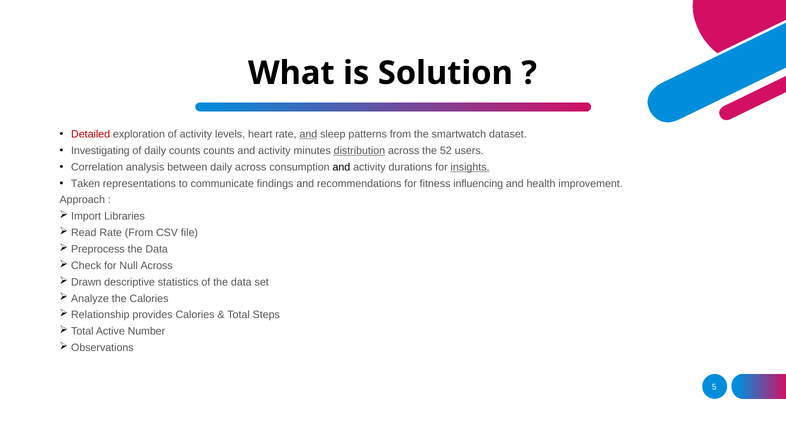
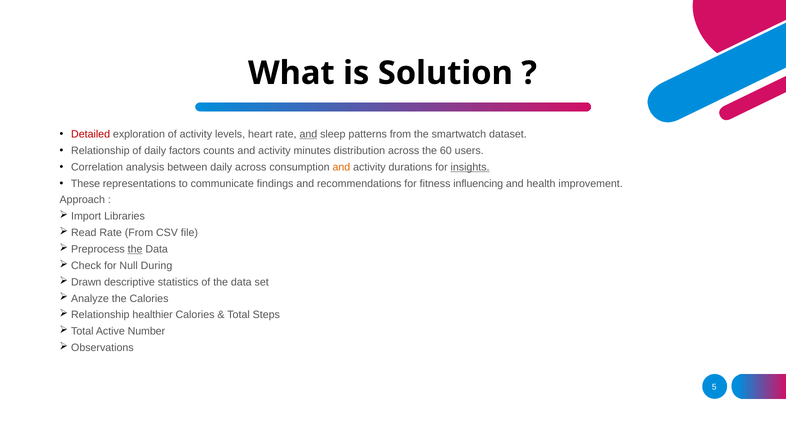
Investigating: Investigating -> Relationship (100, 151)
daily counts: counts -> factors (185, 151)
distribution underline: present -> none (359, 151)
52: 52 -> 60 (446, 151)
and colour: black -> orange (341, 167)
Taken: Taken -> These (86, 184)
the underline: none -> present (135, 249)
Null Across: Across -> During (157, 266)
provides: provides -> healthier (153, 315)
